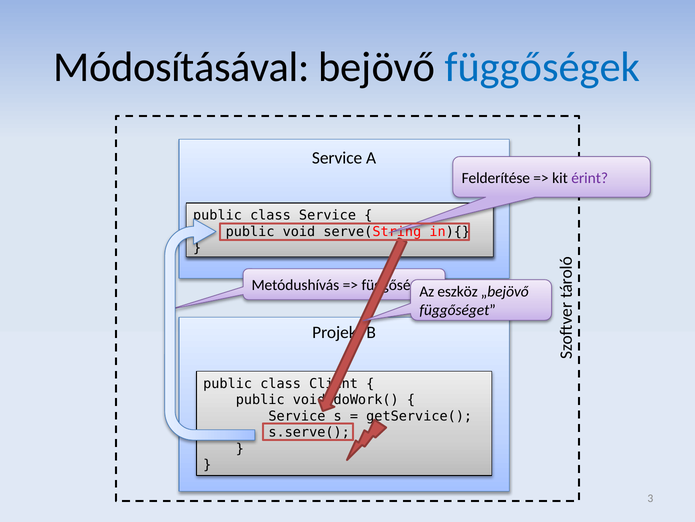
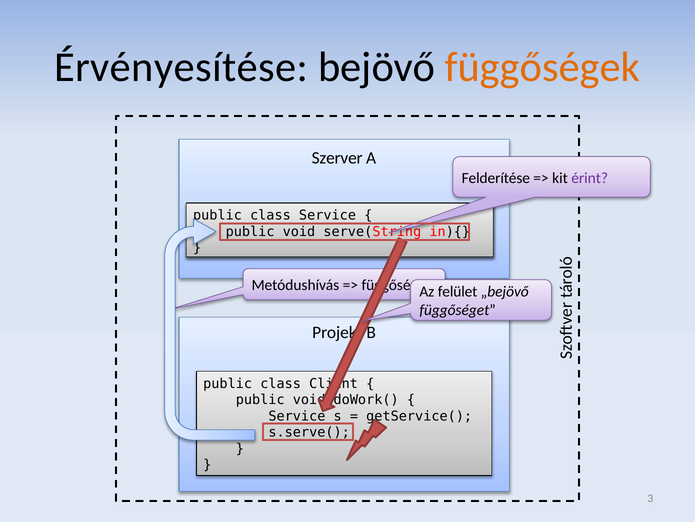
Módosításával: Módosításával -> Érvényesítése (181, 67)
függőségek colour: blue -> orange (542, 67)
Service: Service -> Szerver (337, 158)
eszköz: eszköz -> felület (458, 291)
